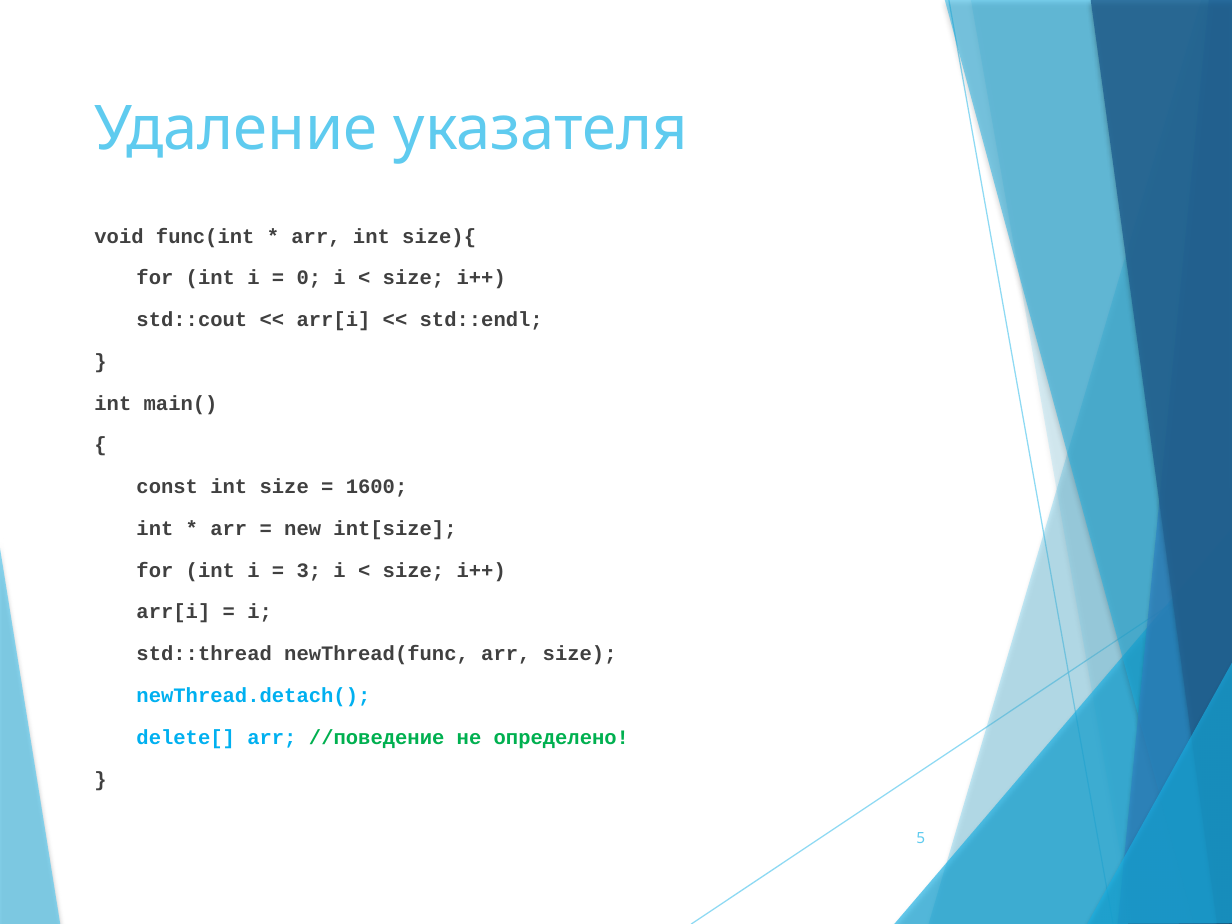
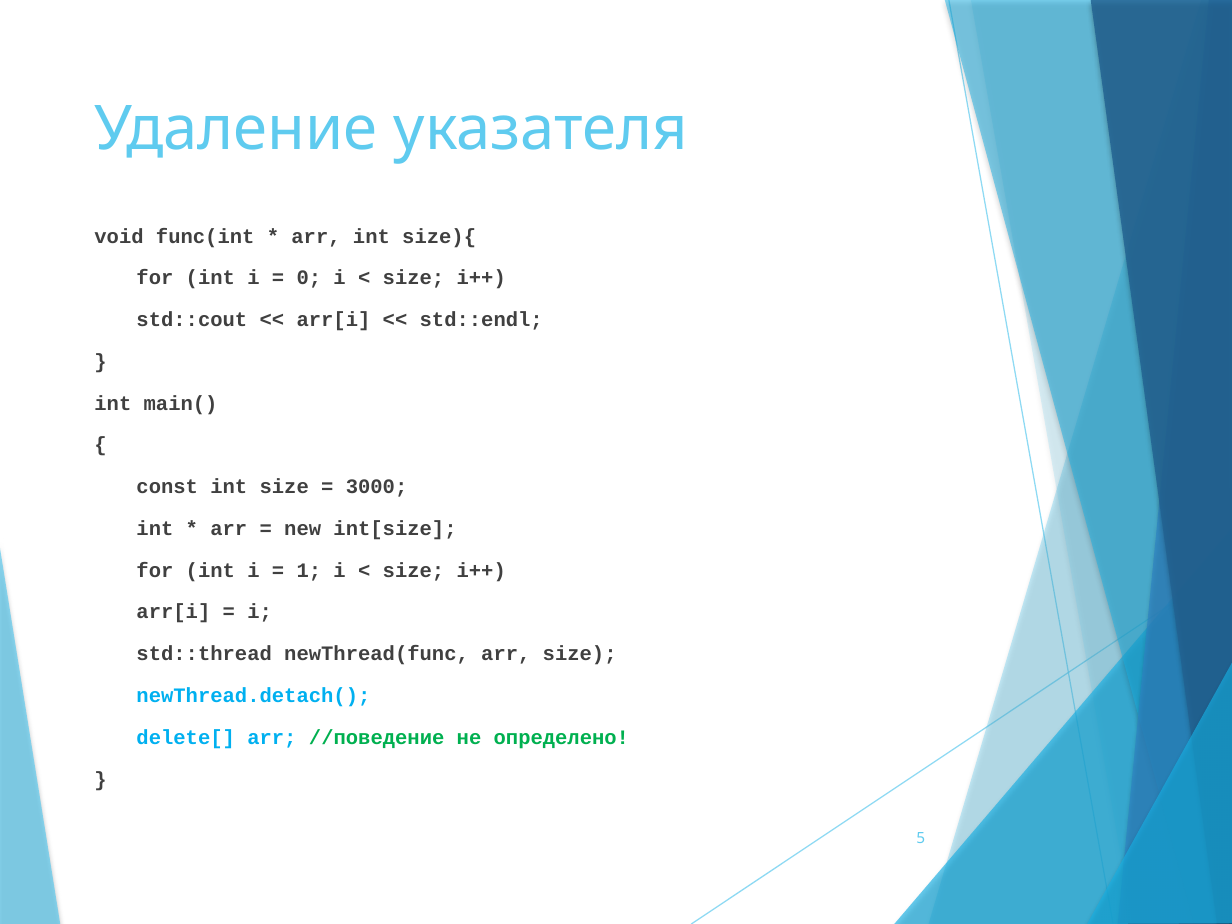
1600: 1600 -> 3000 (377, 487)
3: 3 -> 1 (309, 570)
